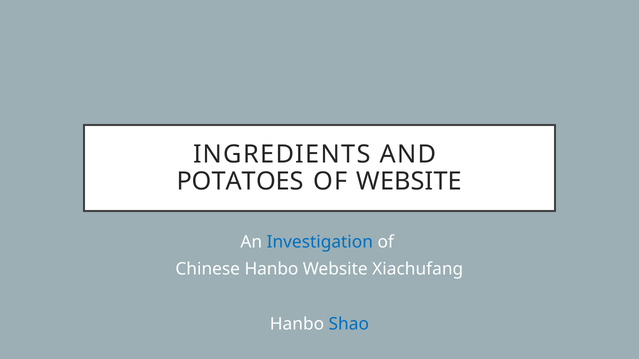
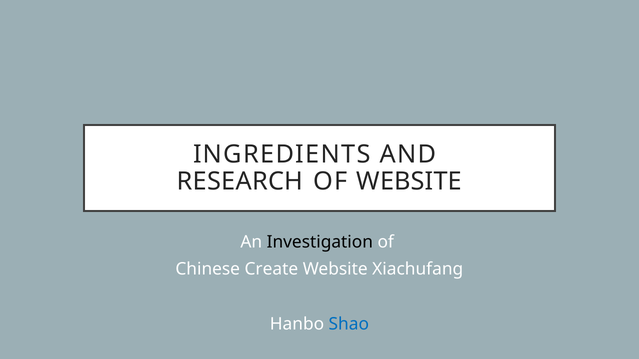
POTATOES: POTATOES -> RESEARCH (240, 182)
Investigation colour: blue -> black (320, 242)
Chinese Hanbo: Hanbo -> Create (271, 270)
